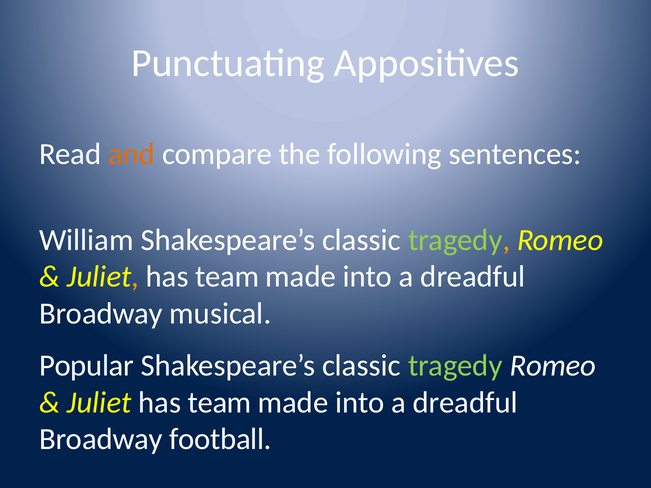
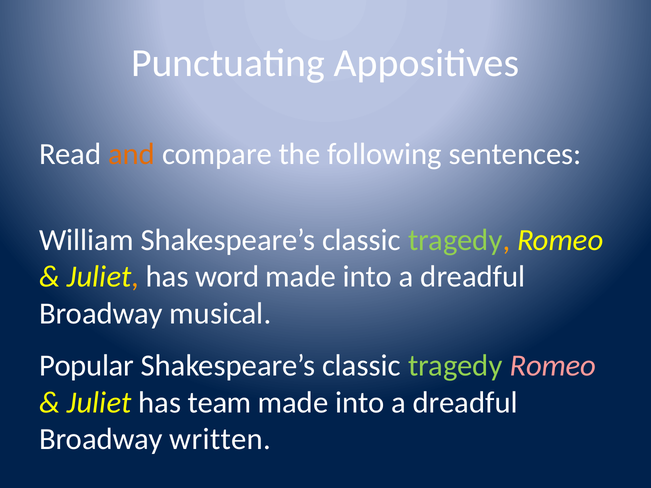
team: team -> word (227, 277)
Romeo colour: white -> pink (553, 366)
football: football -> written (220, 440)
